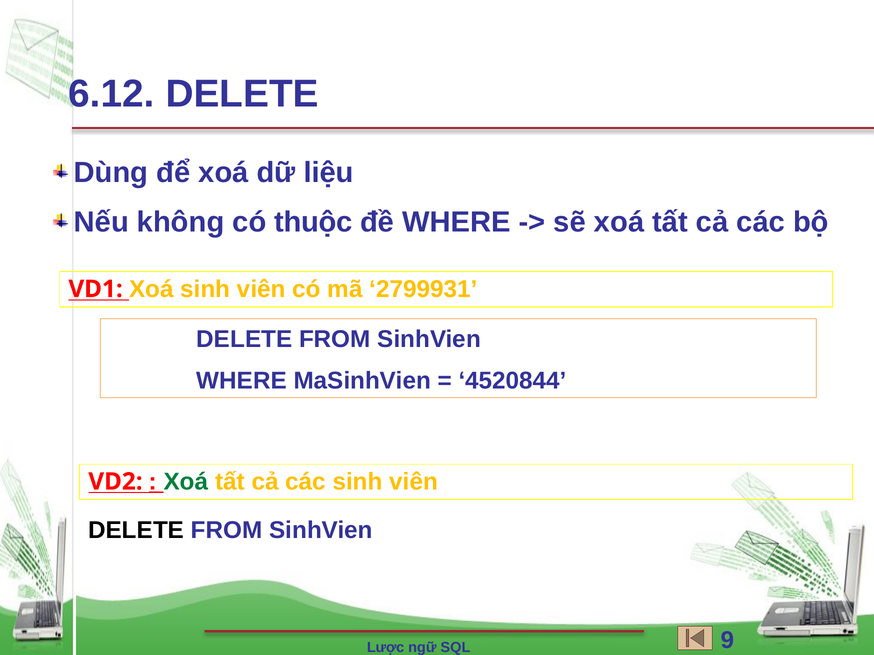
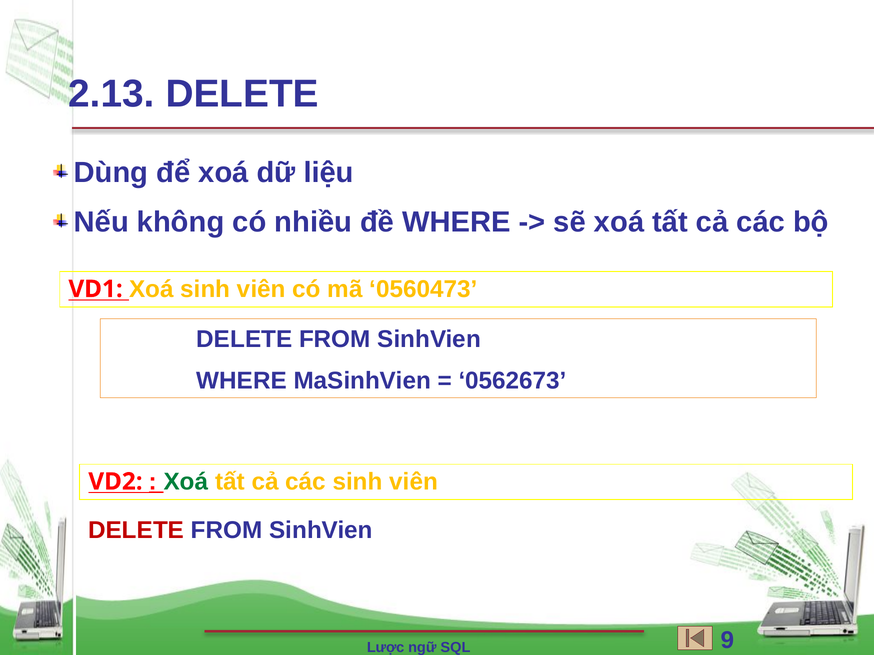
6.12: 6.12 -> 2.13 (111, 94)
thuộc: thuộc -> nhiều (313, 222)
2799931: 2799931 -> 0560473 (423, 289)
4520844: 4520844 -> 0562673 (513, 381)
DELETE colour: black -> red (136, 530)
